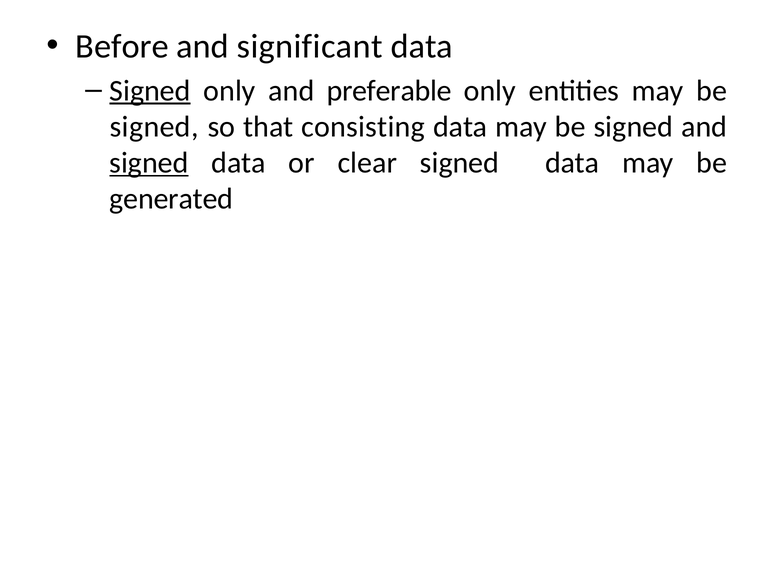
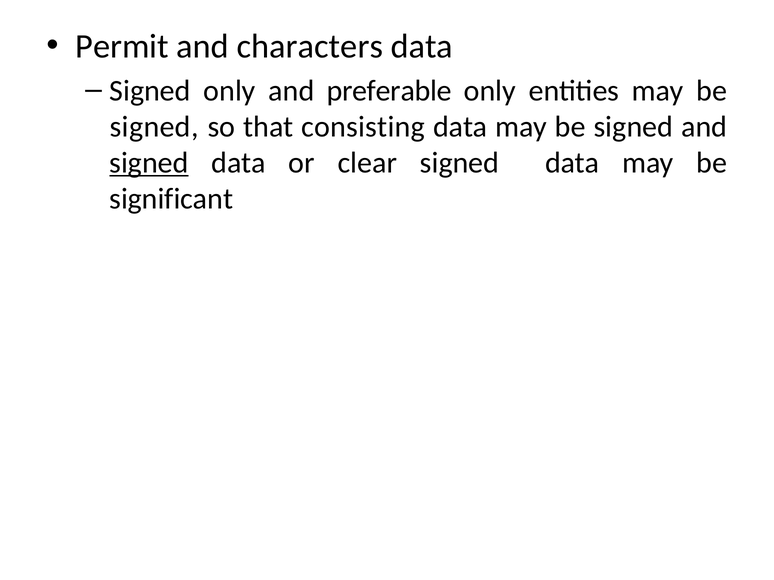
Before: Before -> Permit (122, 46)
significant: significant -> characters (310, 46)
Signed underline: present -> none (150, 91)
generated: generated -> significant (171, 199)
